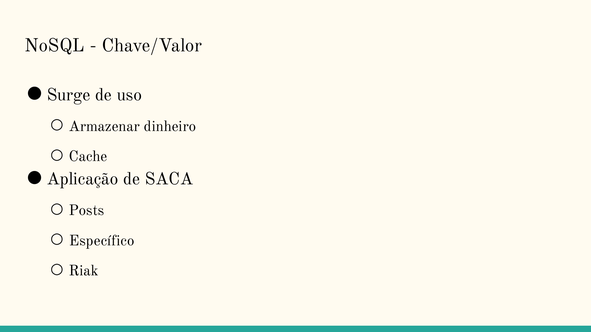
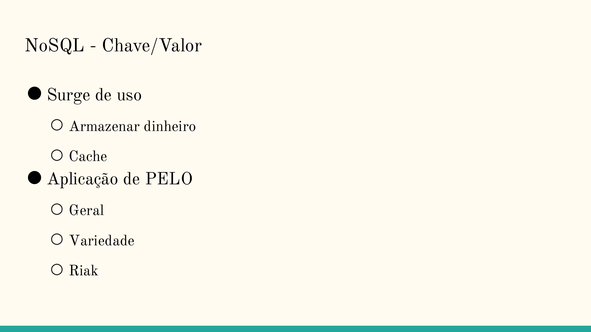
SACA: SACA -> PELO (169, 179)
Posts: Posts -> Geral (87, 211)
Específico: Específico -> Variedade (102, 241)
